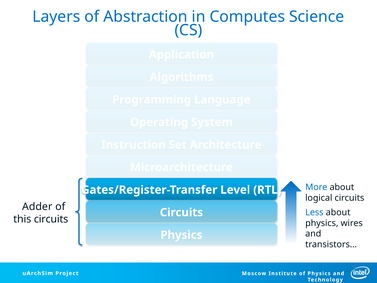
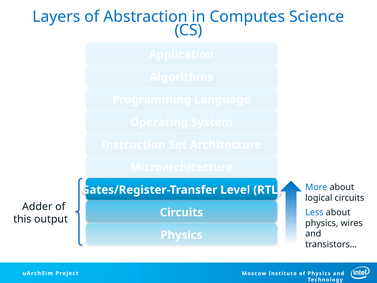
this circuits: circuits -> output (51, 219)
